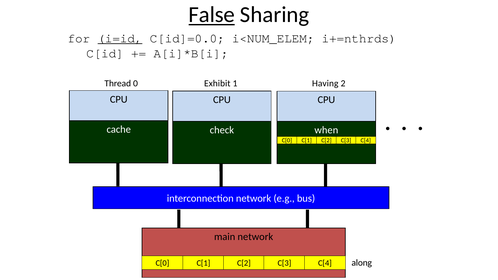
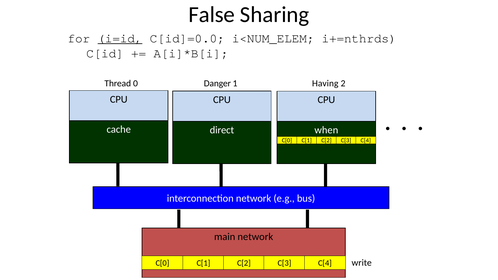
False underline: present -> none (212, 15)
Exhibit: Exhibit -> Danger (217, 83)
check: check -> direct (222, 130)
along: along -> write (362, 263)
